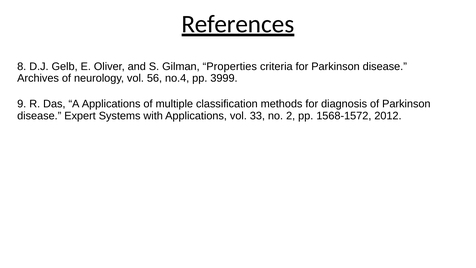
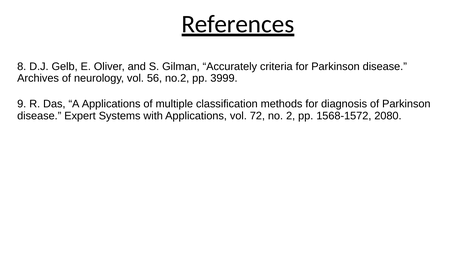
Properties: Properties -> Accurately (230, 67)
no.4: no.4 -> no.2 (177, 78)
33: 33 -> 72 (257, 116)
2012: 2012 -> 2080 (388, 116)
